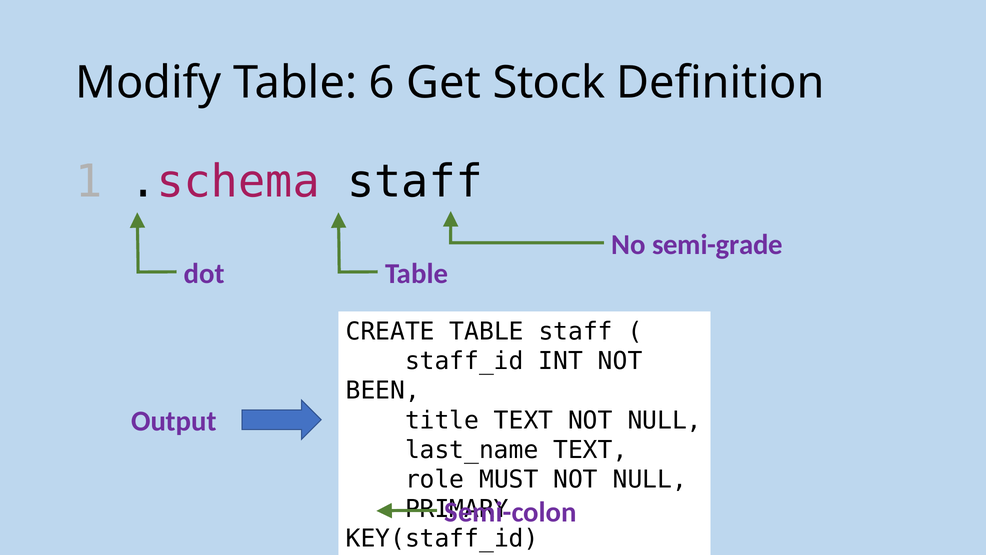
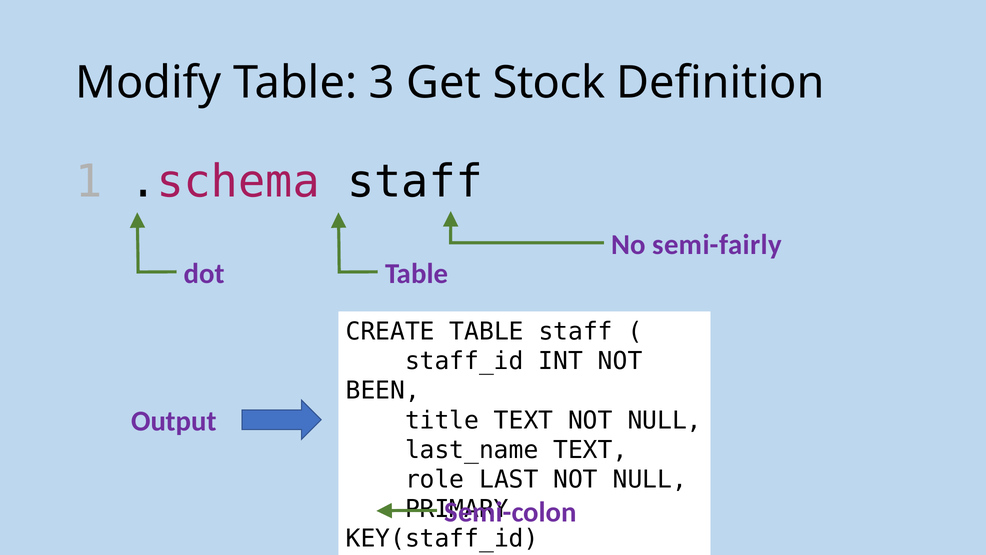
6: 6 -> 3 (382, 83)
semi-grade: semi-grade -> semi-fairly (717, 245)
MUST: MUST -> LAST (509, 479)
